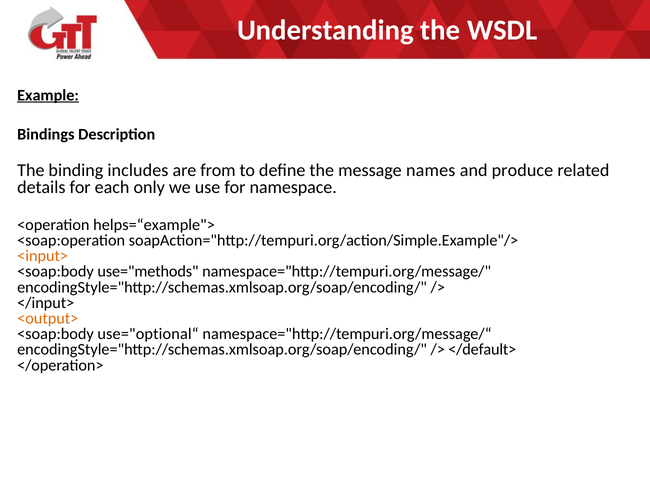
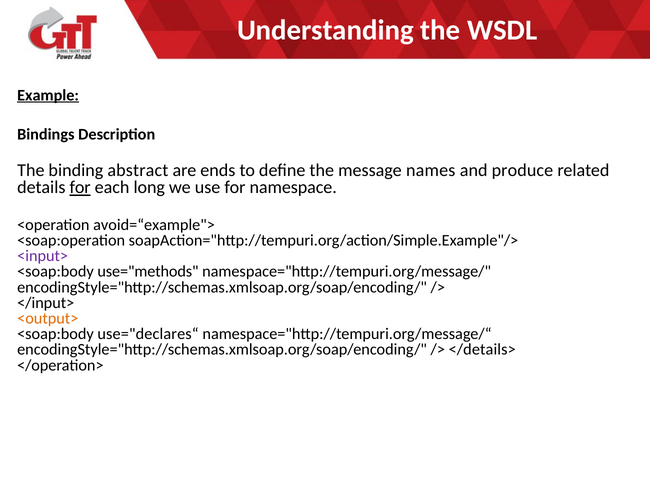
includes: includes -> abstract (138, 170)
from: from -> ends (218, 170)
for underline: none -> present (80, 188)
only: only -> long (149, 188)
helps=“example">: helps=“example"> -> avoid=“example"> (154, 225)
<input> colour: orange -> purple (43, 256)
use="optional“: use="optional“ -> use="declares“ (148, 334)
</default>: </default> -> </details> (482, 350)
